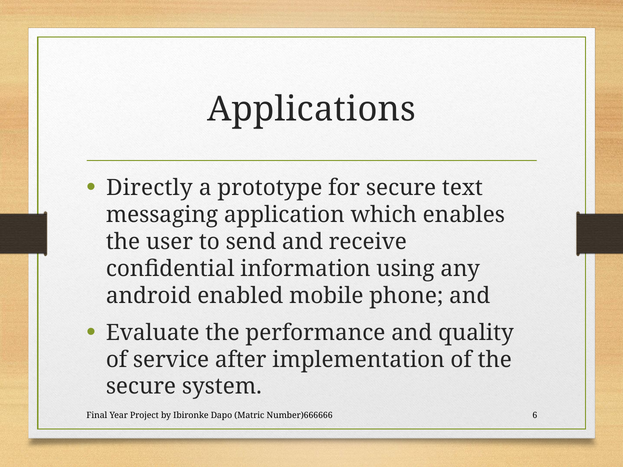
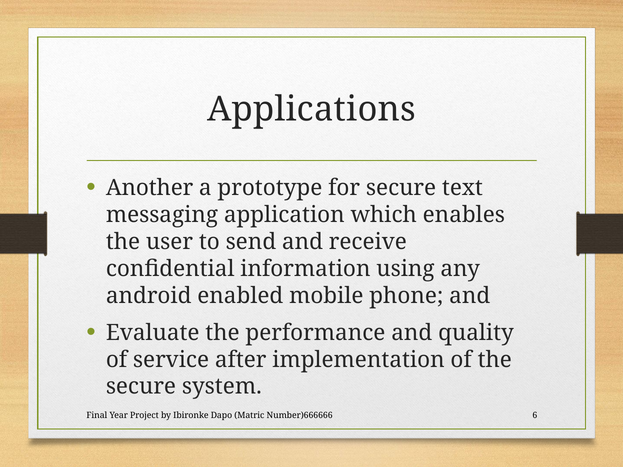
Directly: Directly -> Another (150, 188)
